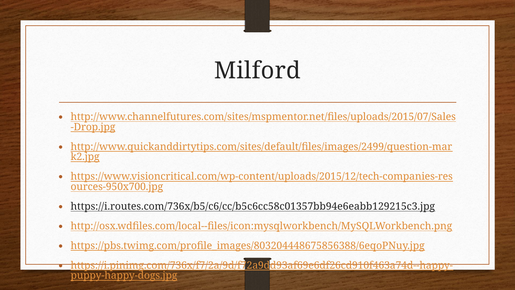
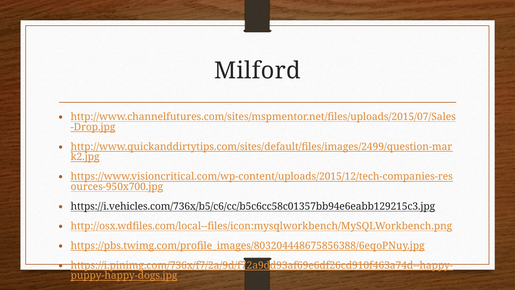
https://i.routes.com/736x/b5/c6/cc/b5c6cc58c01357bb94e6eabb129215c3.jpg: https://i.routes.com/736x/b5/c6/cc/b5c6cc58c01357bb94e6eabb129215c3.jpg -> https://i.vehicles.com/736x/b5/c6/cc/b5c6cc58c01357bb94e6eabb129215c3.jpg (253, 206)
